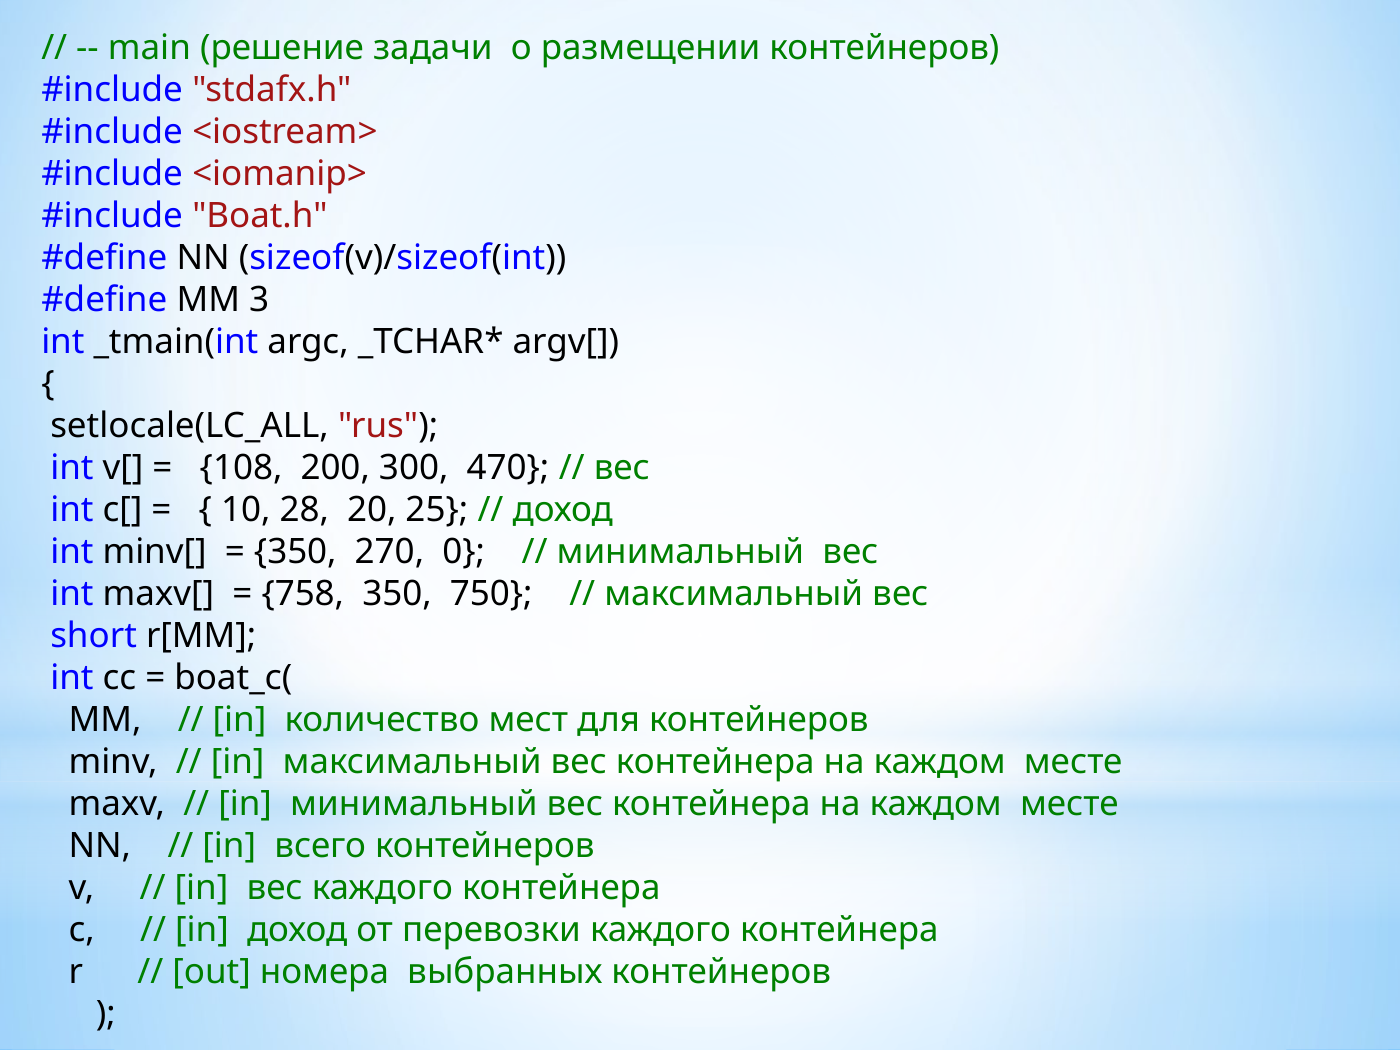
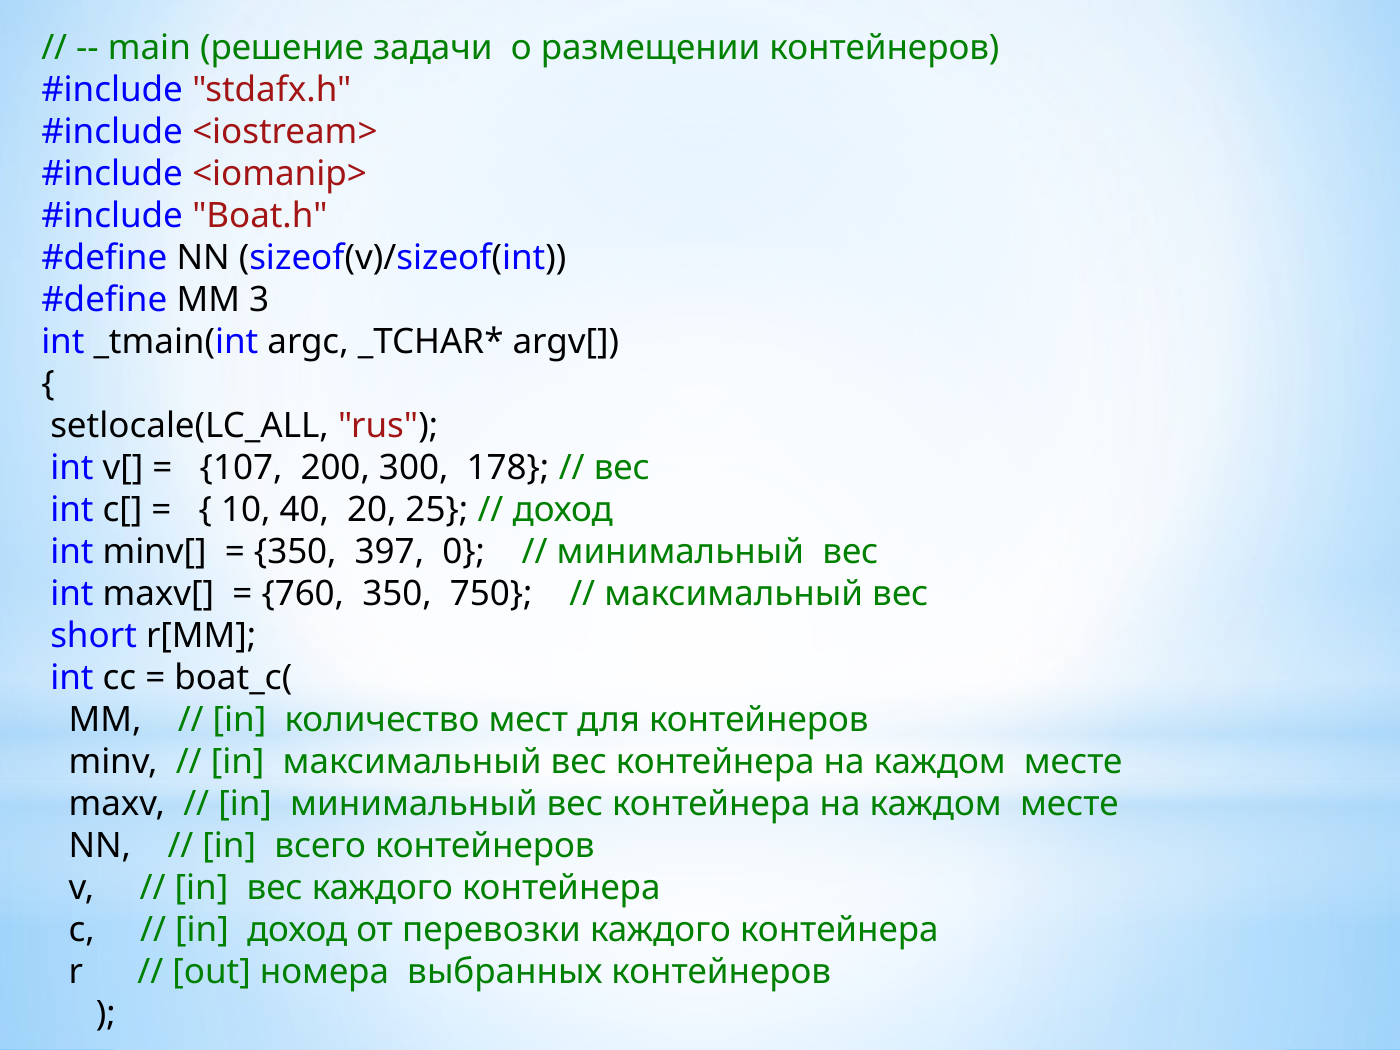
108: 108 -> 107 (241, 468)
470: 470 -> 178 (508, 468)
28: 28 -> 40 (304, 510)
270: 270 -> 397 (389, 552)
758: 758 -> 760 (303, 594)
